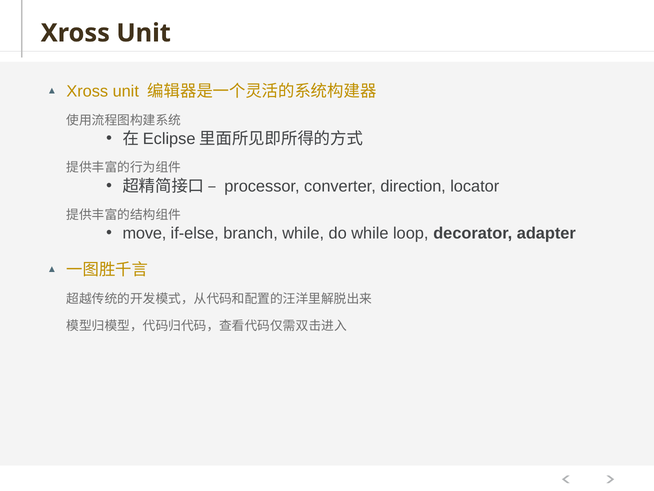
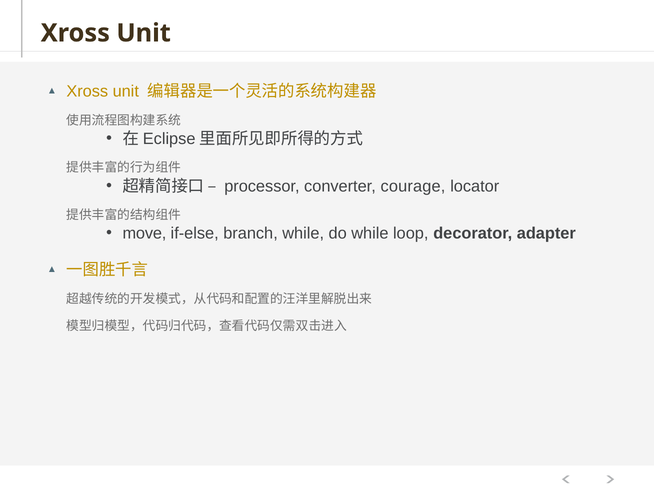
direction: direction -> courage (413, 186)
